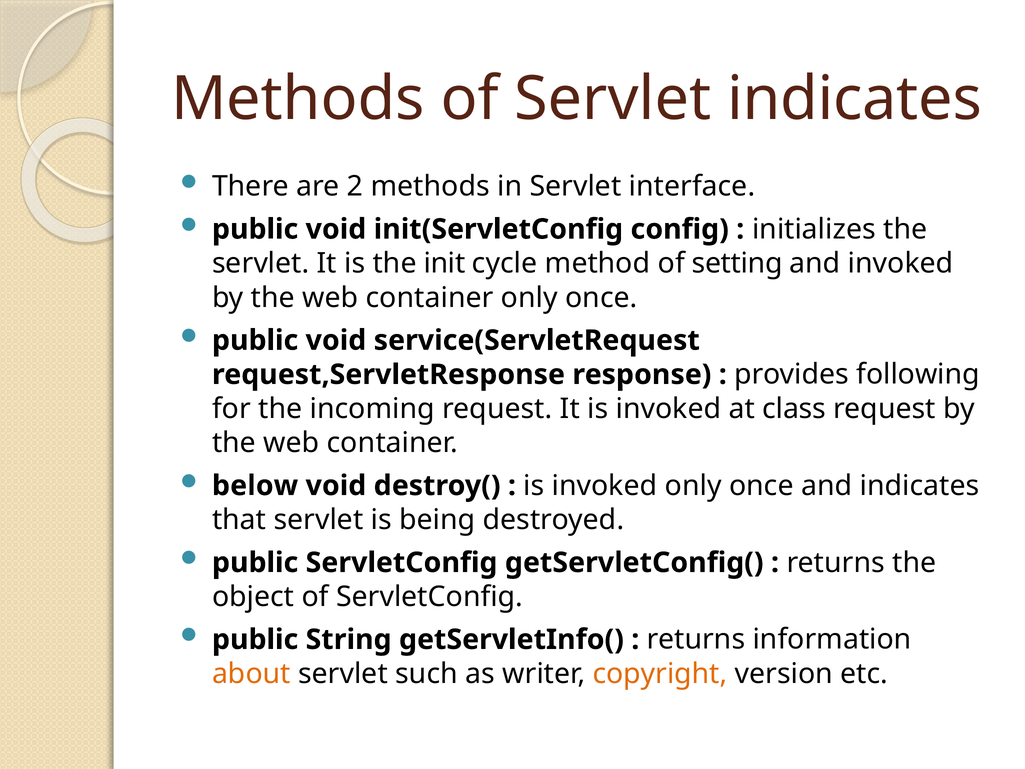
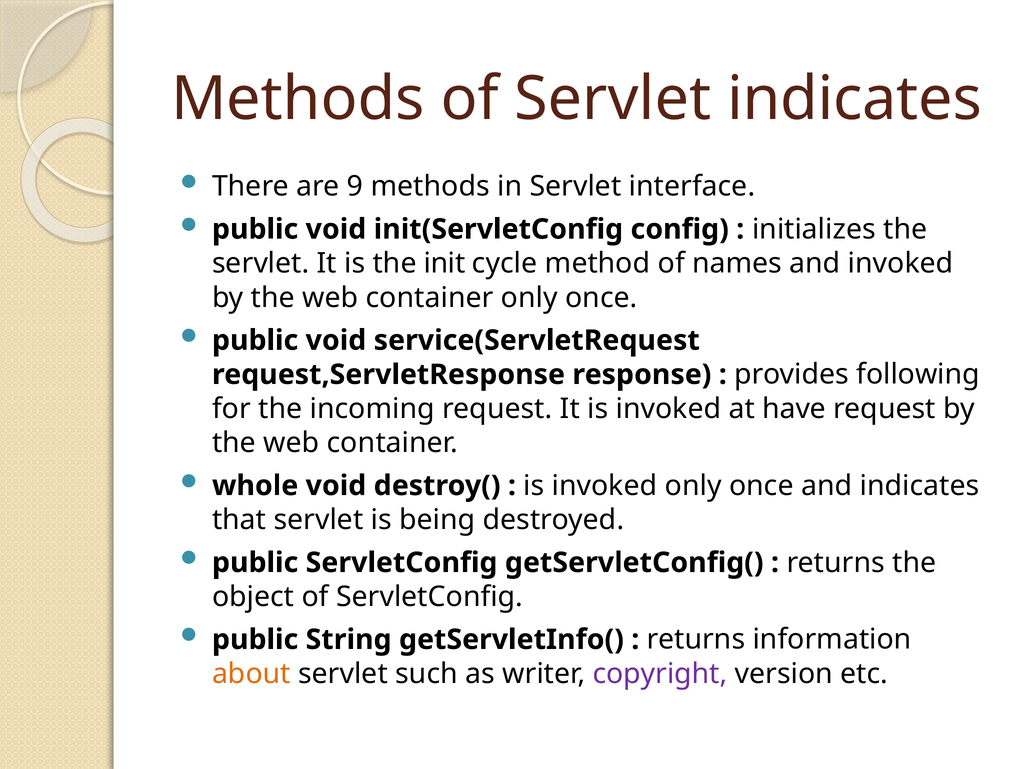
2: 2 -> 9 (355, 186)
setting: setting -> names (737, 263)
class: class -> have (794, 409)
below: below -> whole (255, 486)
copyright colour: orange -> purple (660, 674)
